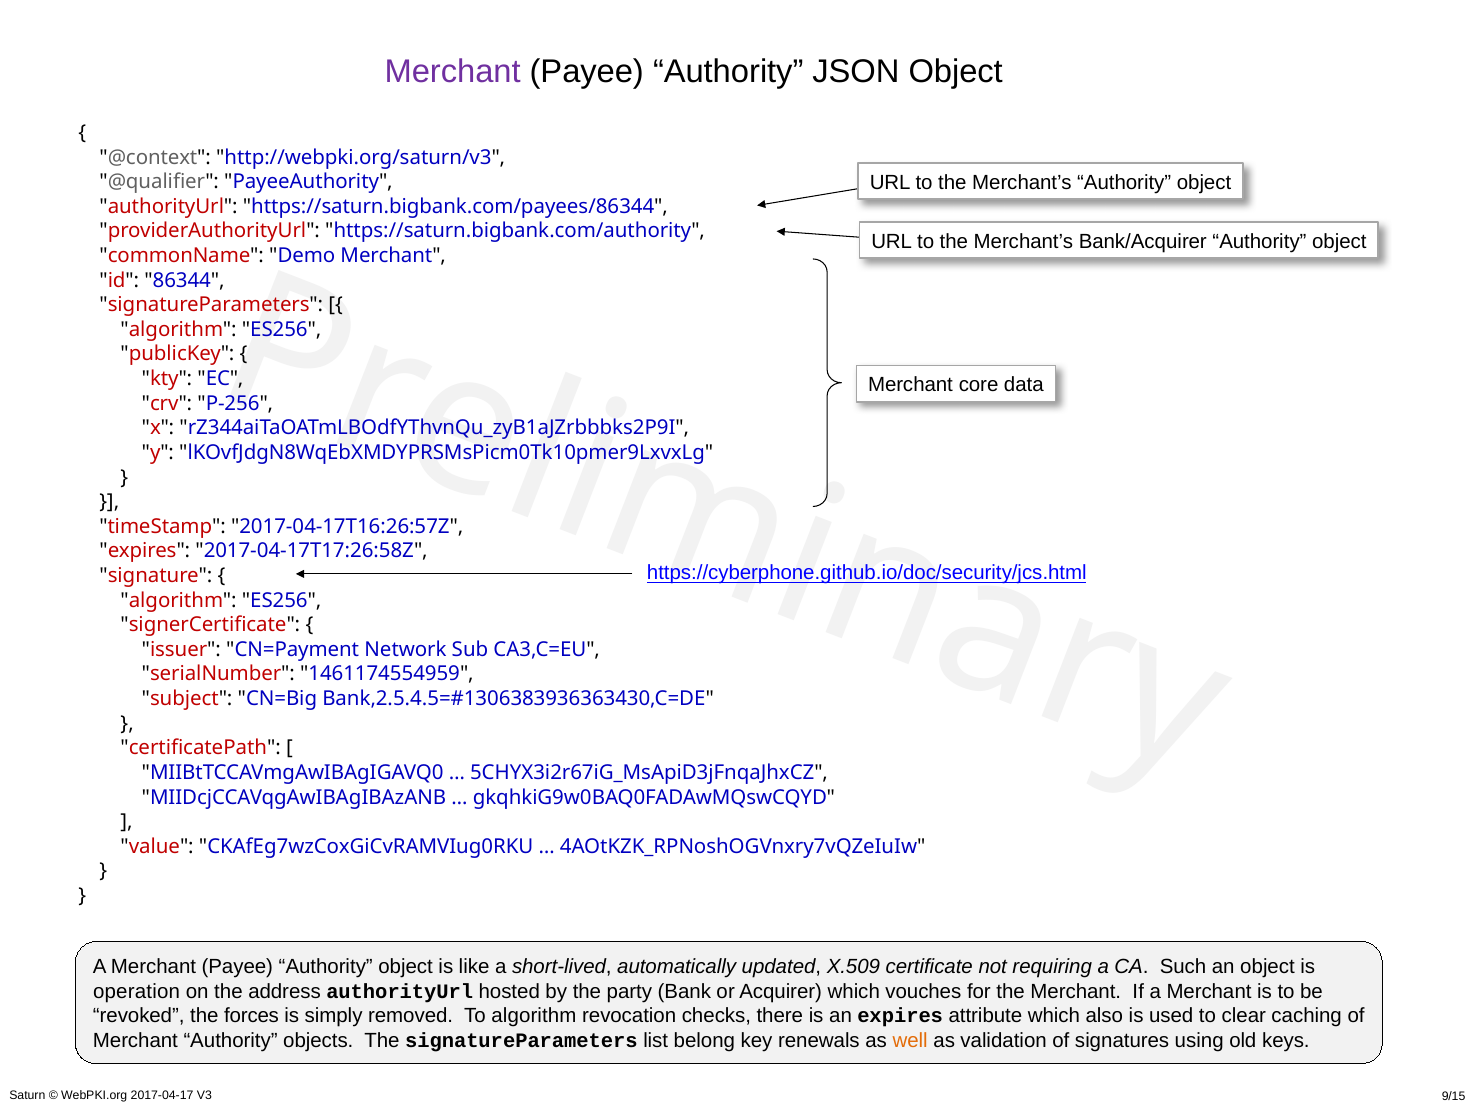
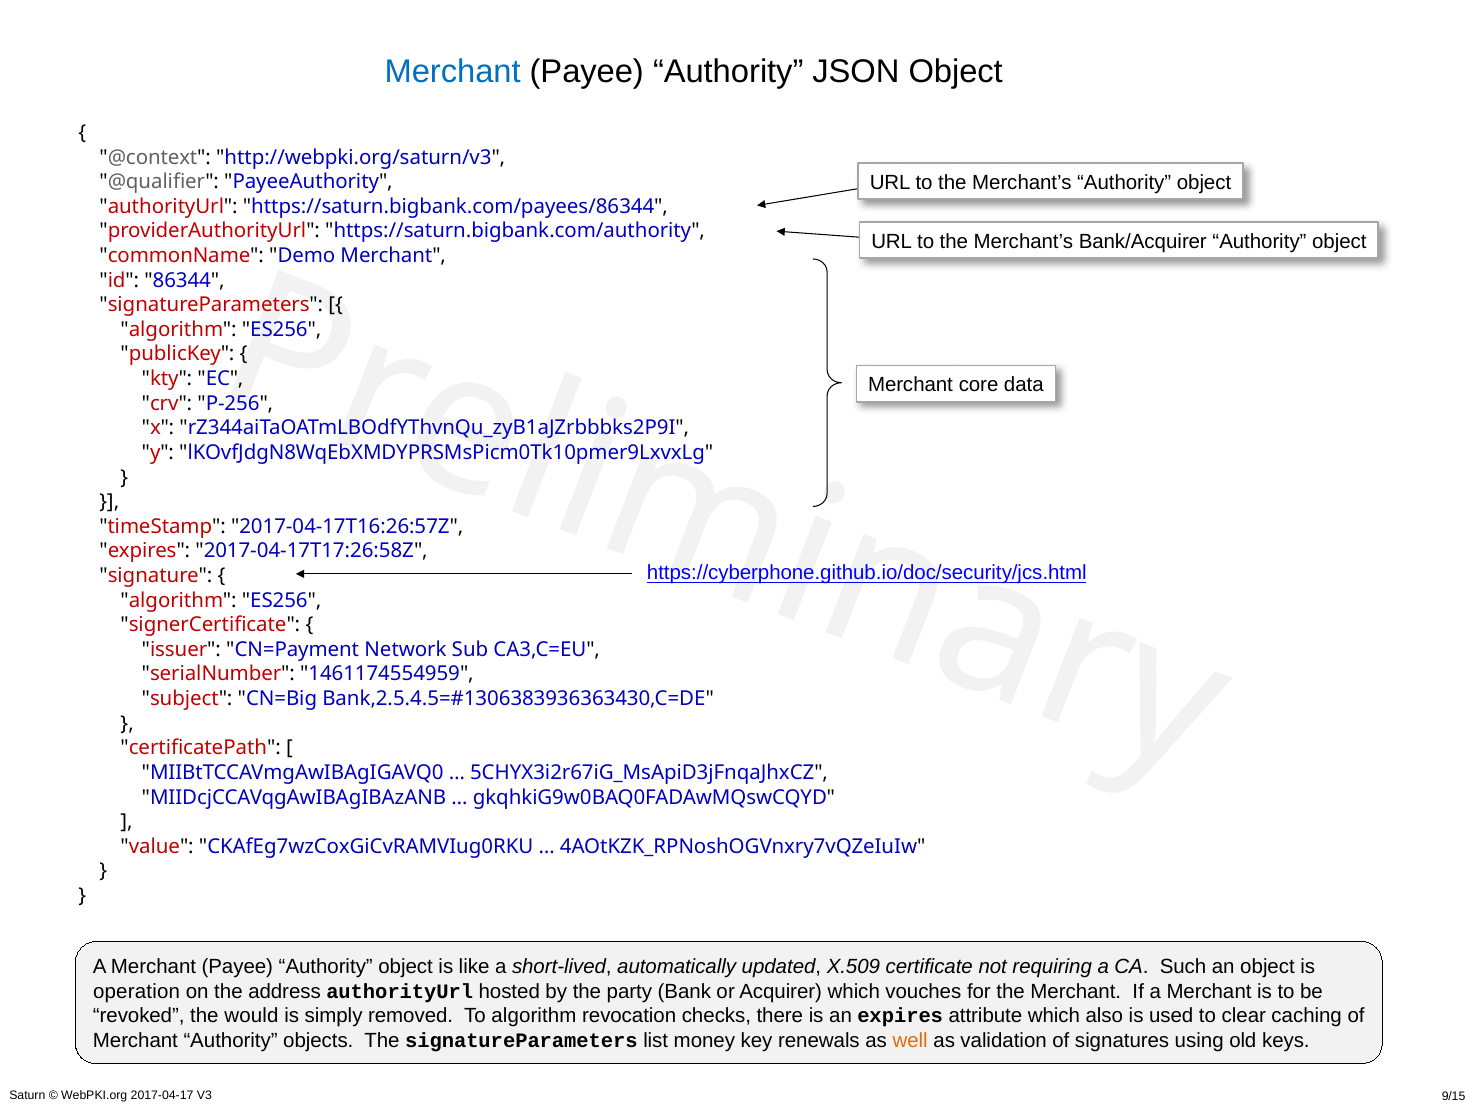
Merchant colour: purple -> blue (453, 71)
forces: forces -> would (251, 1016)
belong: belong -> money (704, 1040)
